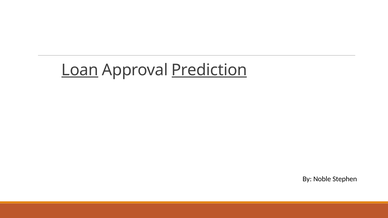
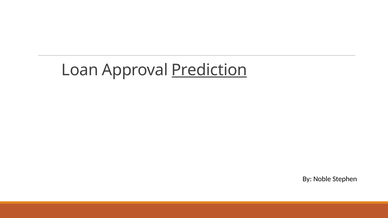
Loan underline: present -> none (80, 70)
